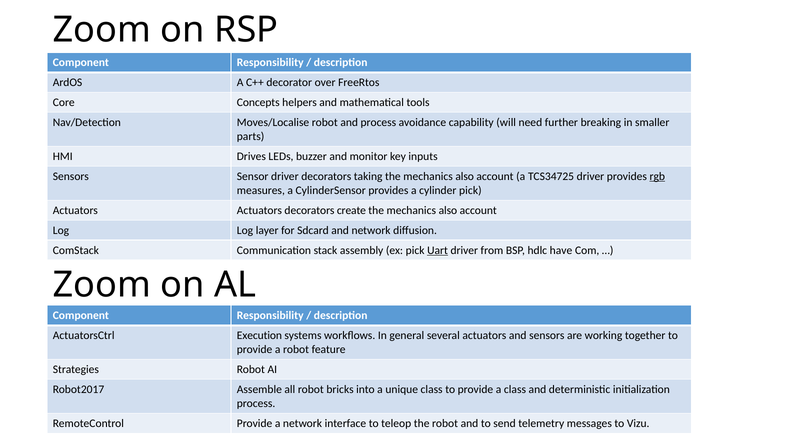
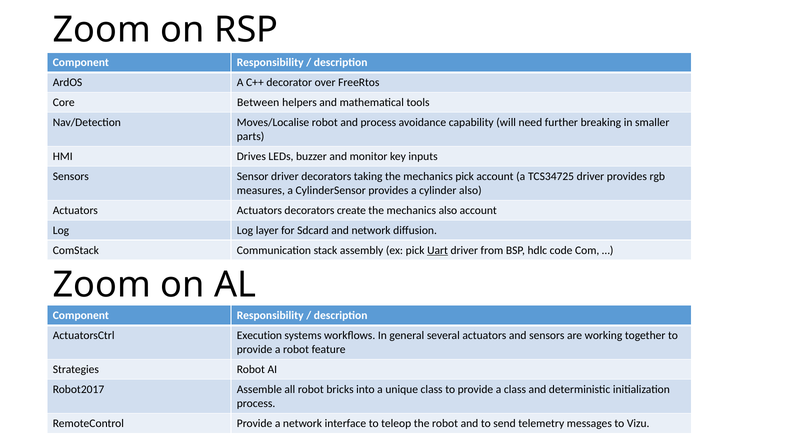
Concepts: Concepts -> Between (258, 102)
taking the mechanics also: also -> pick (465, 176)
rgb underline: present -> none (657, 176)
cylinder pick: pick -> also (470, 190)
have: have -> code (561, 250)
